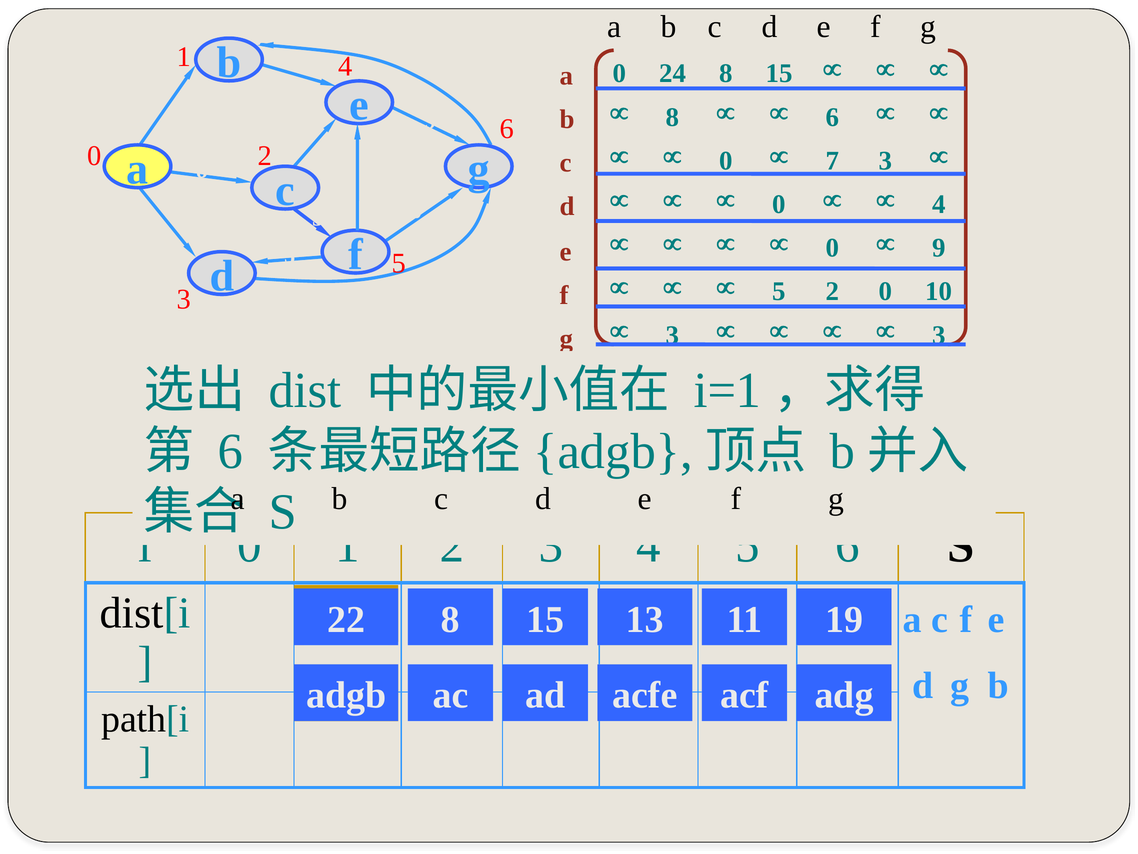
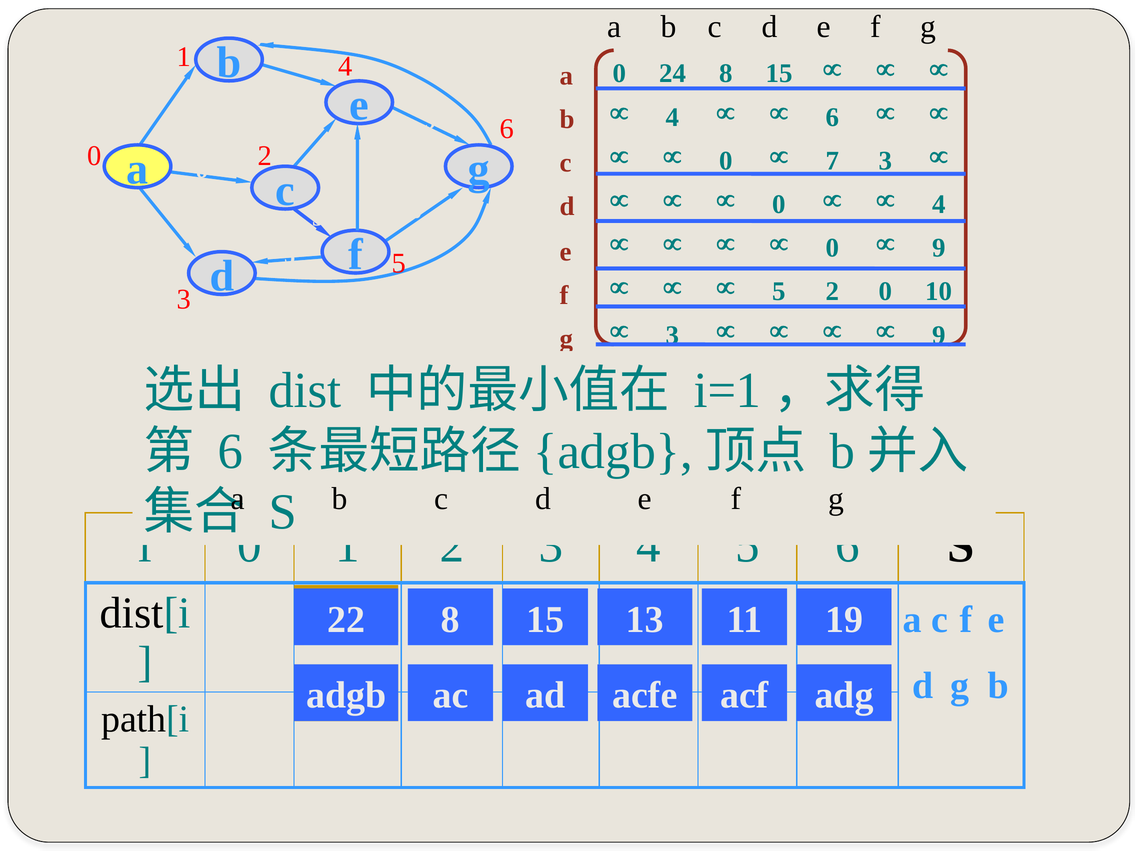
8: 8 -> 4 (673, 117)
3: 3 -> 9 (939, 335)
